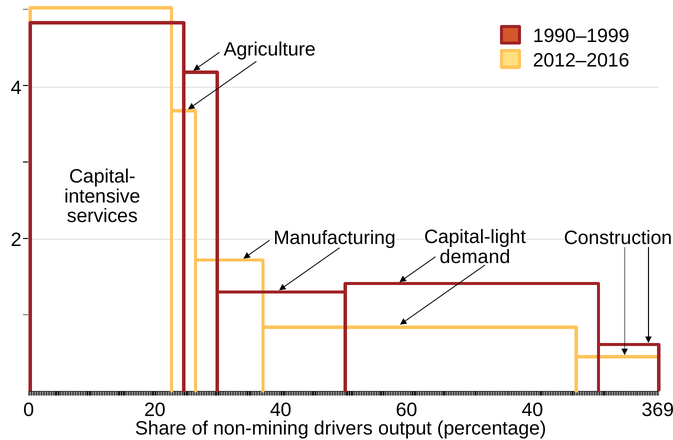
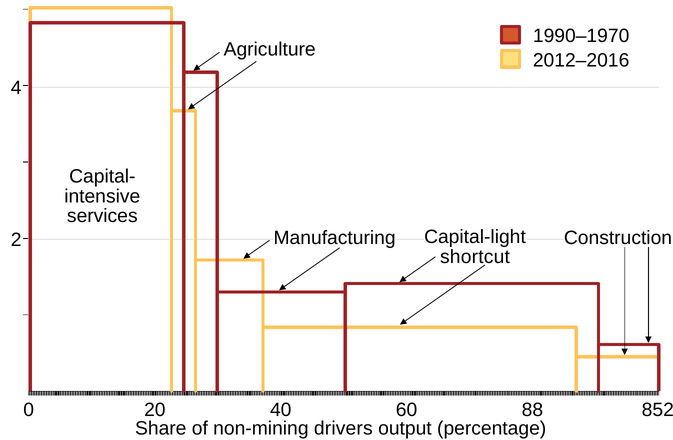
1990–1999: 1990–1999 -> 1990–1970 (581, 36)
demand: demand -> shortcut (475, 257)
60 40: 40 -> 88 (532, 410)
369: 369 -> 852 (658, 410)
